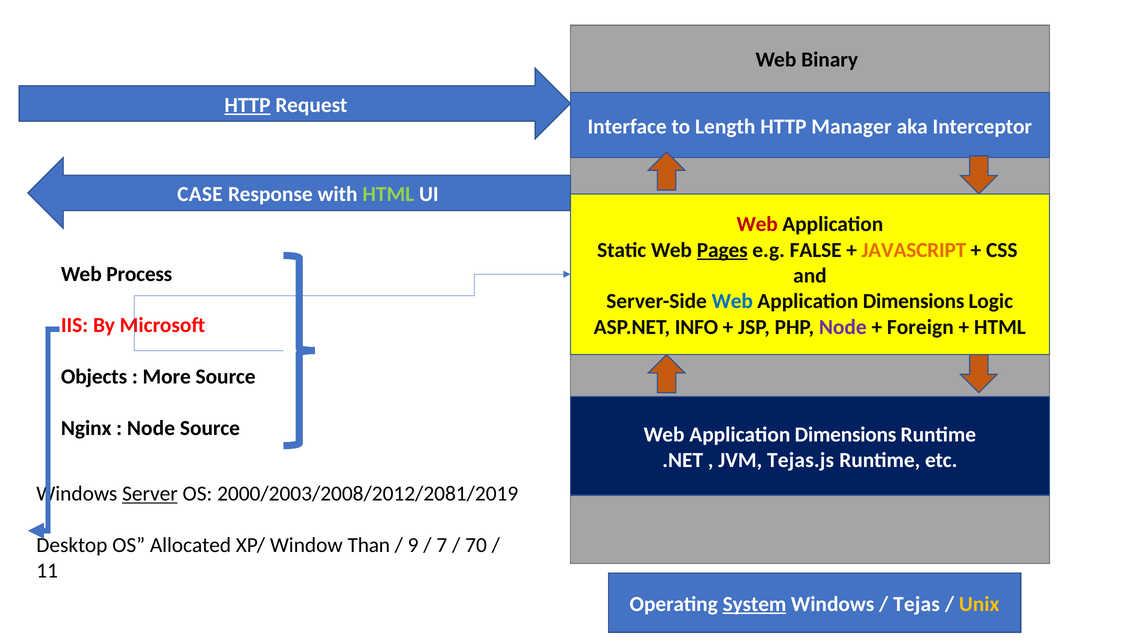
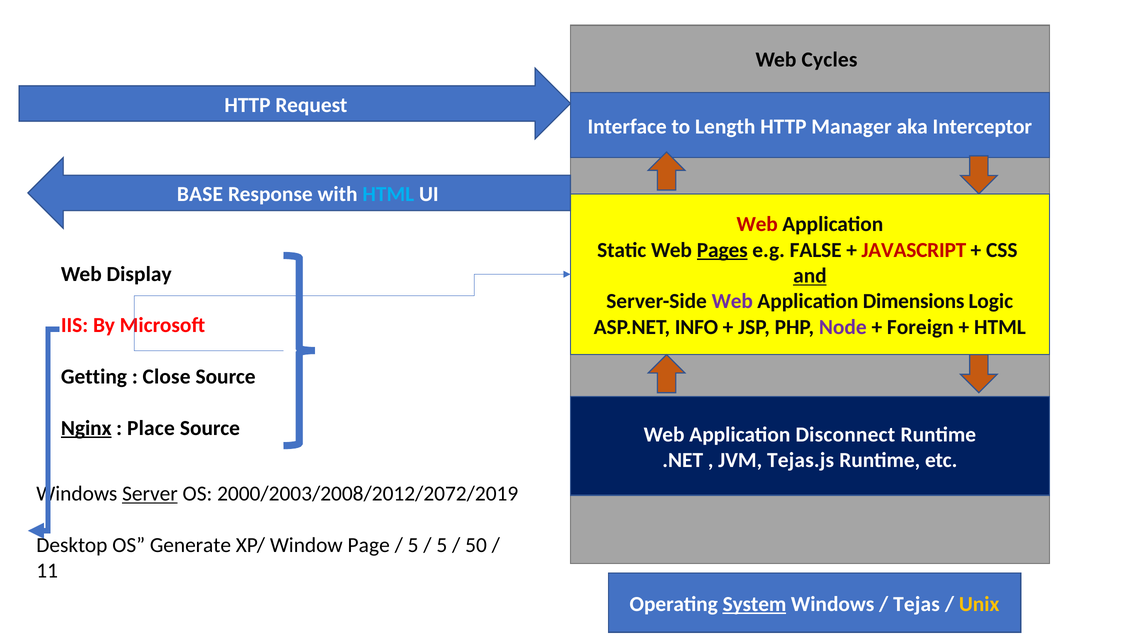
Binary: Binary -> Cycles (829, 60)
HTTP underline: present -> none (248, 105)
CASE: CASE -> BASE (200, 194)
HTML colour: light green -> light blue (388, 194)
JAVASCRIPT colour: orange -> red (914, 250)
Process: Process -> Display (139, 274)
and underline: none -> present (810, 276)
Web colour: blue -> purple (732, 301)
Objects: Objects -> Getting (94, 377)
More: More -> Close (167, 377)
Nginx underline: none -> present (86, 428)
Node: Node -> Place (151, 428)
Dimensions: Dimensions -> Disconnect (845, 434)
2000/2003/2008/2012/2081/2019: 2000/2003/2008/2012/2081/2019 -> 2000/2003/2008/2012/2072/2019 (368, 494)
Allocated: Allocated -> Generate (190, 545)
Than: Than -> Page (369, 545)
9: 9 -> 5 (413, 545)
7: 7 -> 5 (442, 545)
70: 70 -> 50 (476, 545)
